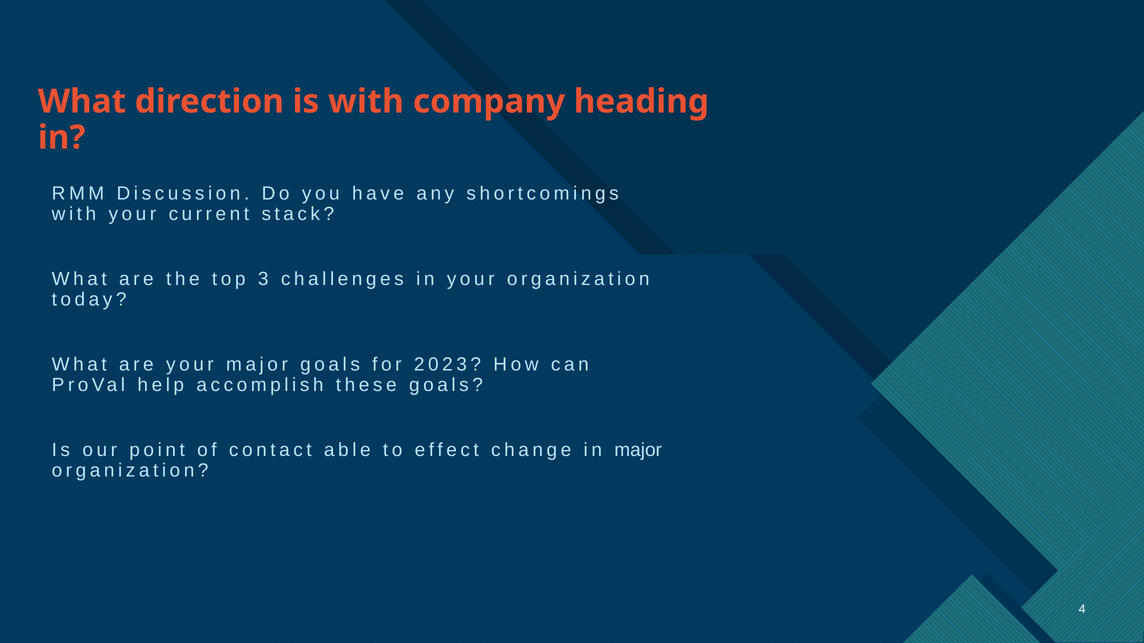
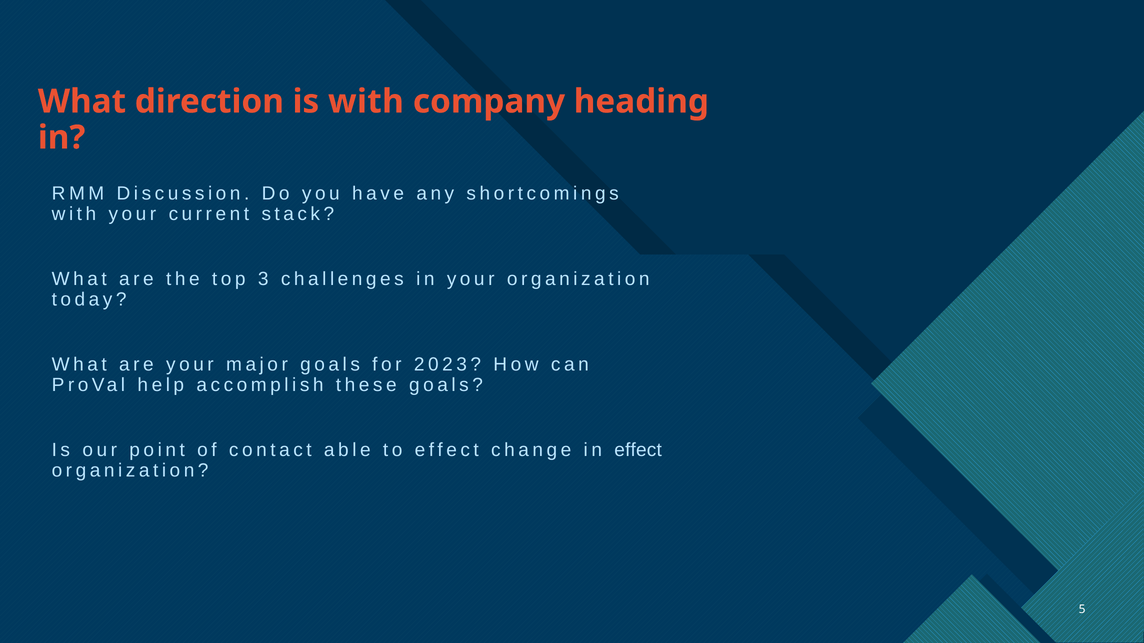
in major: major -> effect (638, 450)
4: 4 -> 5 (1082, 610)
